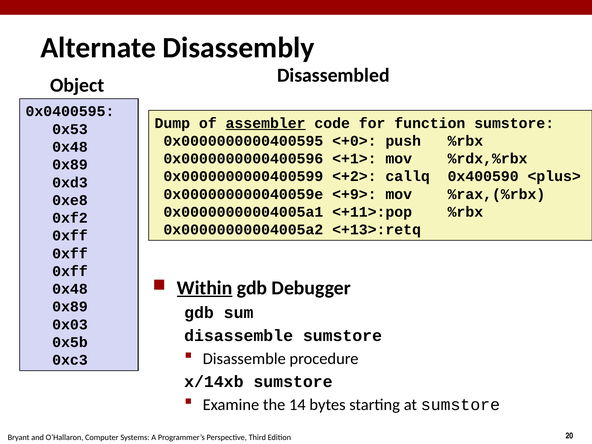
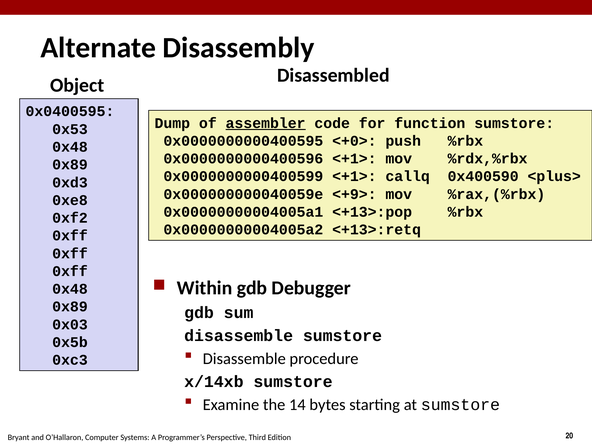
0x0000000000400599 <+2>: <+2> -> <+1> (354, 176)
<+11>:pop: <+11>:pop -> <+13>:pop (372, 212)
Within underline: present -> none (205, 288)
